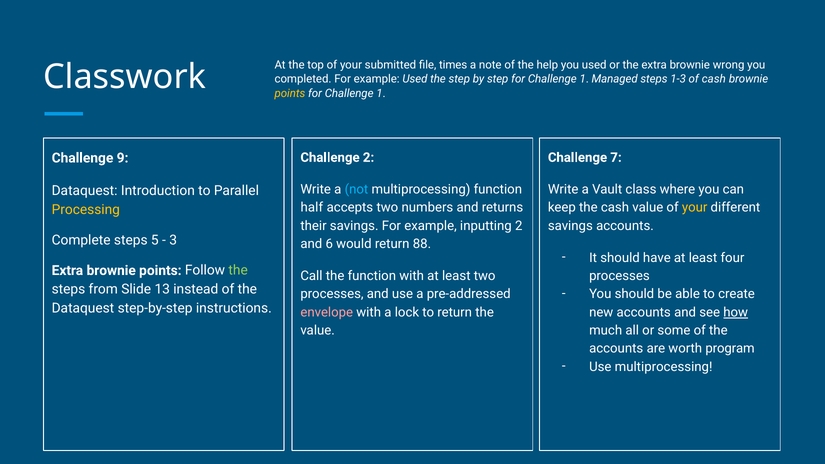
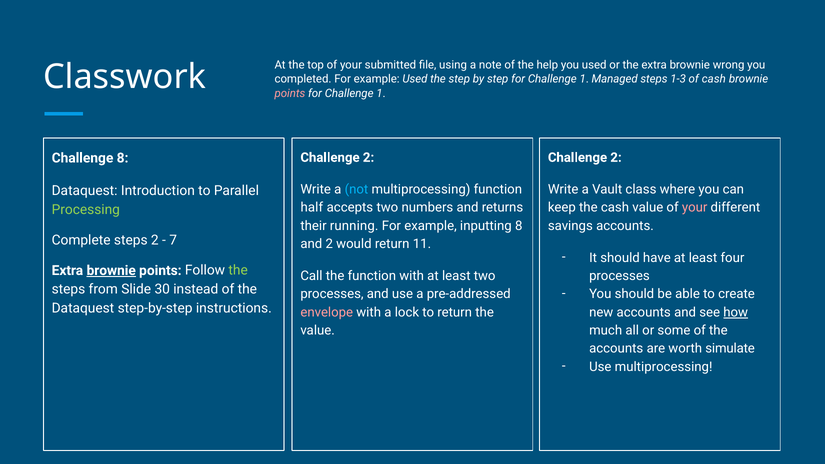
times: times -> using (453, 65)
points colour: yellow -> pink (290, 93)
7: 7 -> 2 (616, 157)
Challenge 9: 9 -> 8 (123, 158)
your colour: yellow -> pink (695, 208)
Processing colour: yellow -> light green (86, 210)
their savings: savings -> running (354, 226)
inputting 2: 2 -> 8 (519, 226)
steps 5: 5 -> 2 (155, 240)
3: 3 -> 7 (173, 240)
and 6: 6 -> 2 (329, 244)
88: 88 -> 11 (422, 244)
brownie underline: none -> present (111, 271)
13: 13 -> 30 (162, 289)
program: program -> simulate (730, 349)
